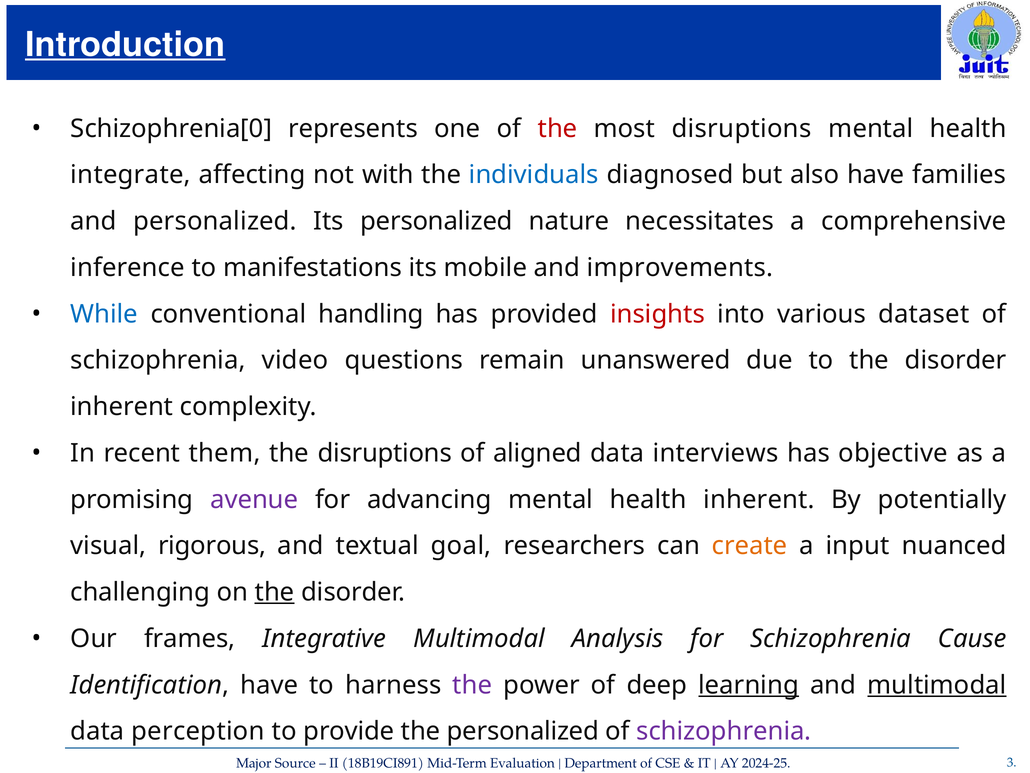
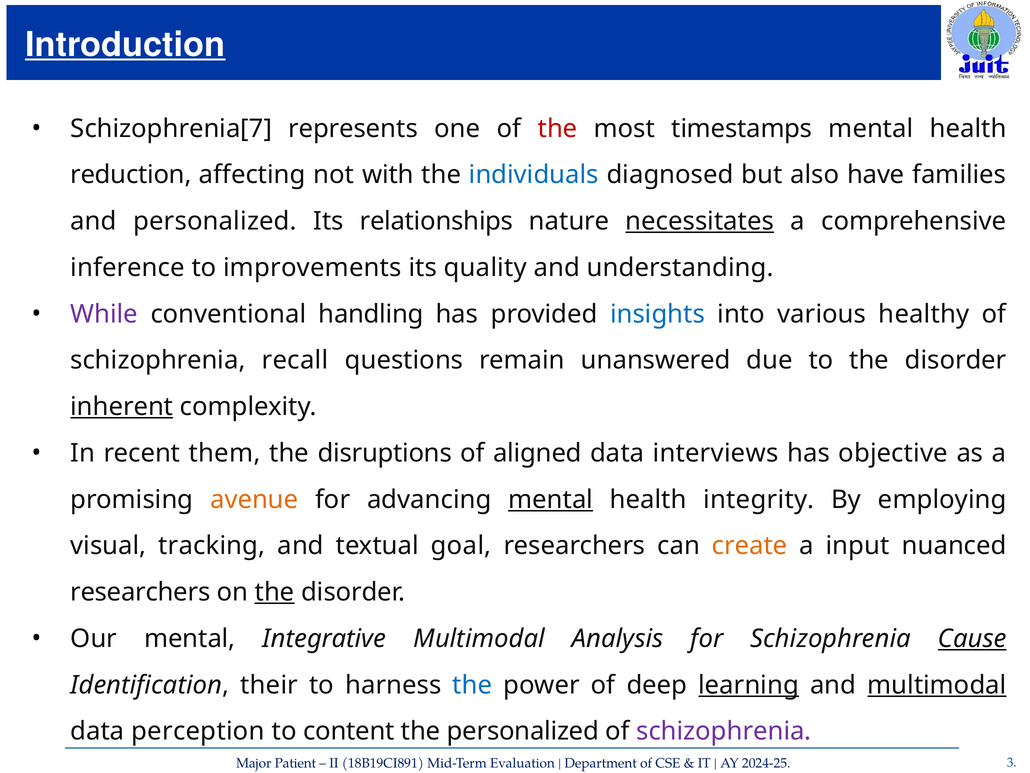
Schizophrenia[0: Schizophrenia[0 -> Schizophrenia[7 (171, 128)
most disruptions: disruptions -> timestamps (742, 128)
integrate: integrate -> reduction (131, 175)
Its personalized: personalized -> relationships (436, 221)
necessitates underline: none -> present (700, 221)
manifestations: manifestations -> improvements (312, 267)
mobile: mobile -> quality (485, 267)
improvements: improvements -> understanding (680, 267)
While colour: blue -> purple (104, 314)
insights colour: red -> blue (657, 314)
dataset: dataset -> healthy (924, 314)
video: video -> recall (295, 360)
inherent underline: none -> present (122, 407)
avenue colour: purple -> orange (254, 499)
mental underline: none -> present (551, 499)
health inherent: inherent -> integrity (759, 499)
potentially: potentially -> employing (942, 499)
rigorous: rigorous -> tracking (212, 546)
challenging: challenging -> researchers (140, 592)
Our frames: frames -> mental (190, 638)
Cause underline: none -> present (972, 638)
Identification have: have -> their (269, 685)
the colour: purple -> blue (472, 685)
provide: provide -> content (349, 731)
Source: Source -> Patient (295, 763)
